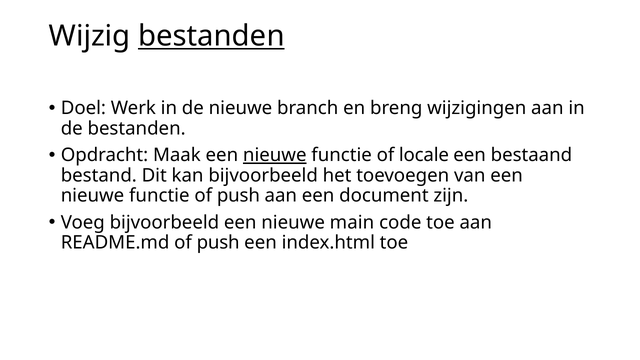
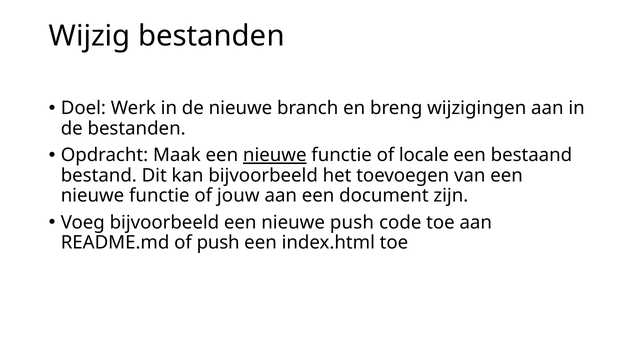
bestanden underline: present -> none (211, 36)
functie of push: push -> jouw (238, 196)
nieuwe main: main -> push (352, 222)
